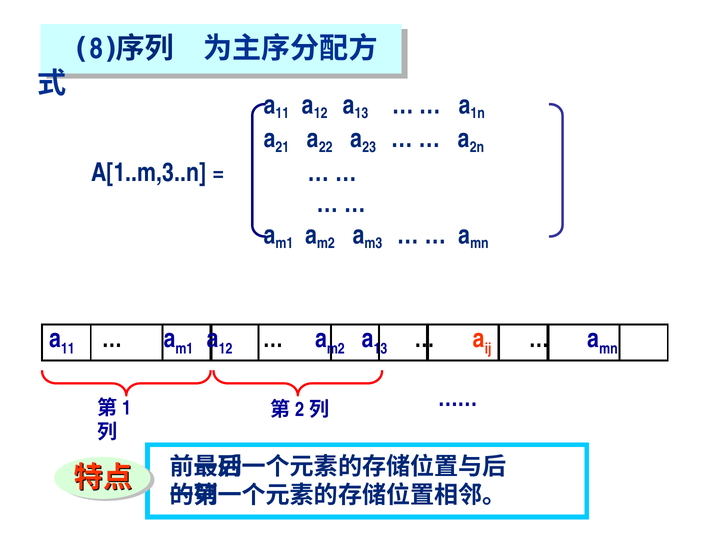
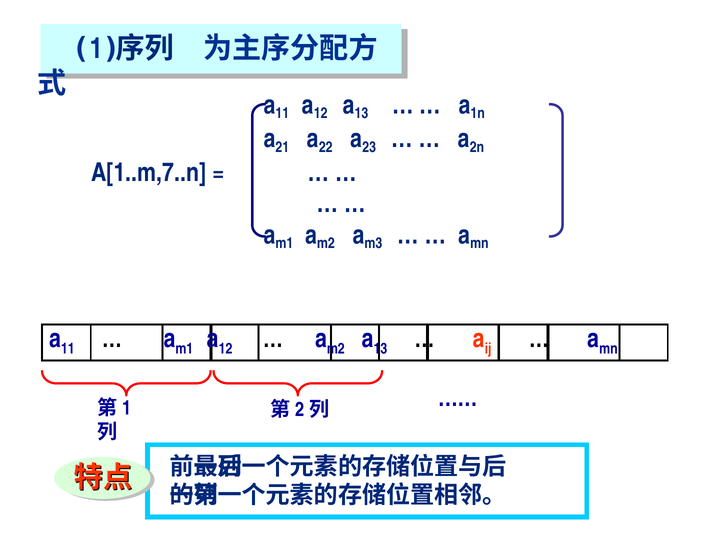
8: 8 -> 1 (96, 49)
A[1..m,3..n: A[1..m,3..n -> A[1..m,7..n (149, 173)
